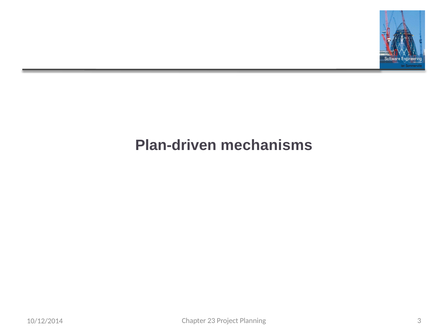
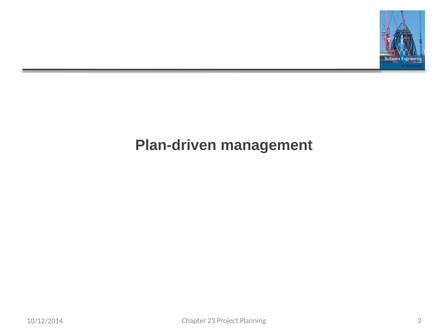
mechanisms: mechanisms -> management (267, 145)
